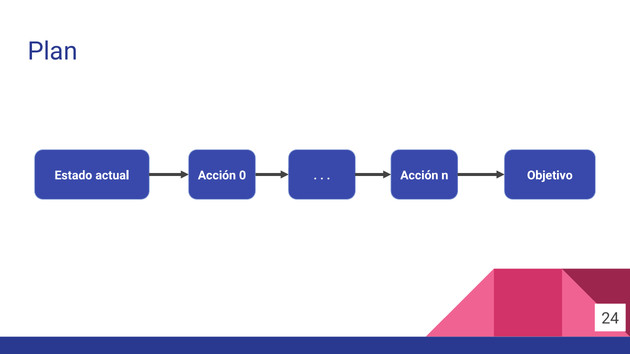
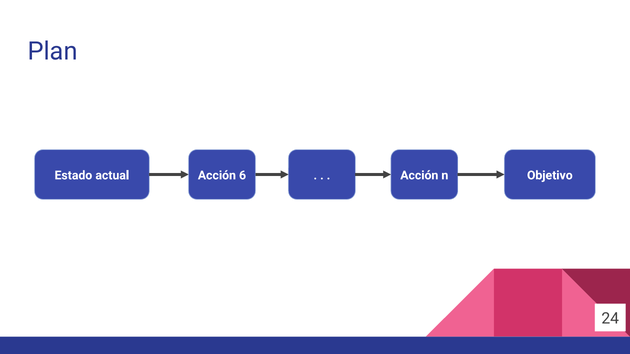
0: 0 -> 6 (243, 176)
